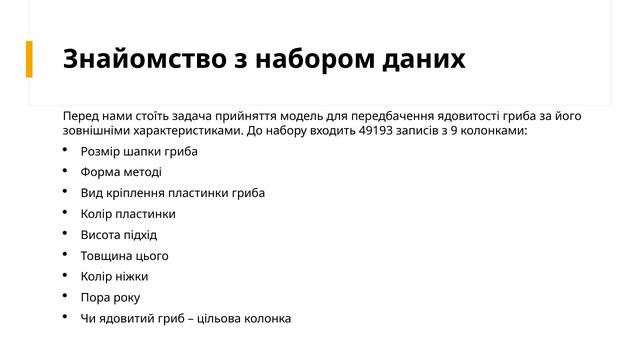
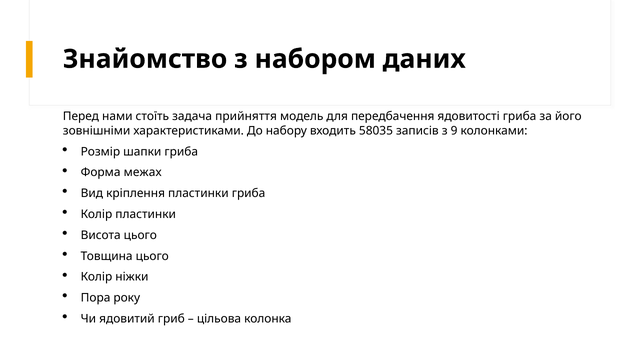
49193: 49193 -> 58035 (376, 131)
методі: методі -> межах (143, 173)
Висота підхід: підхід -> цього (140, 235)
